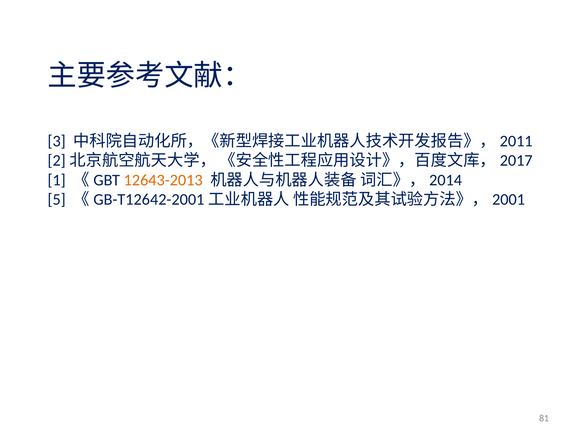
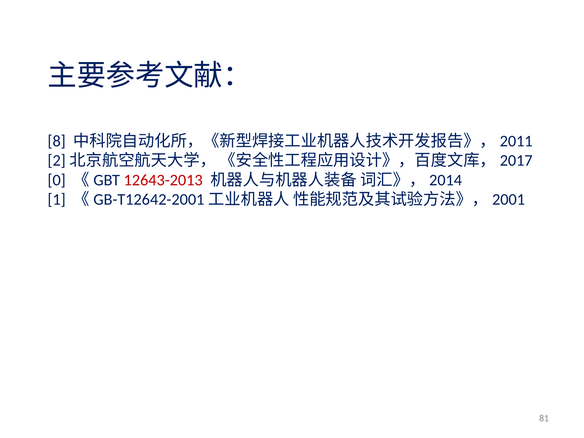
3: 3 -> 8 (57, 141)
1: 1 -> 0 (57, 180)
12643-2013 colour: orange -> red (163, 180)
5: 5 -> 1 (57, 200)
